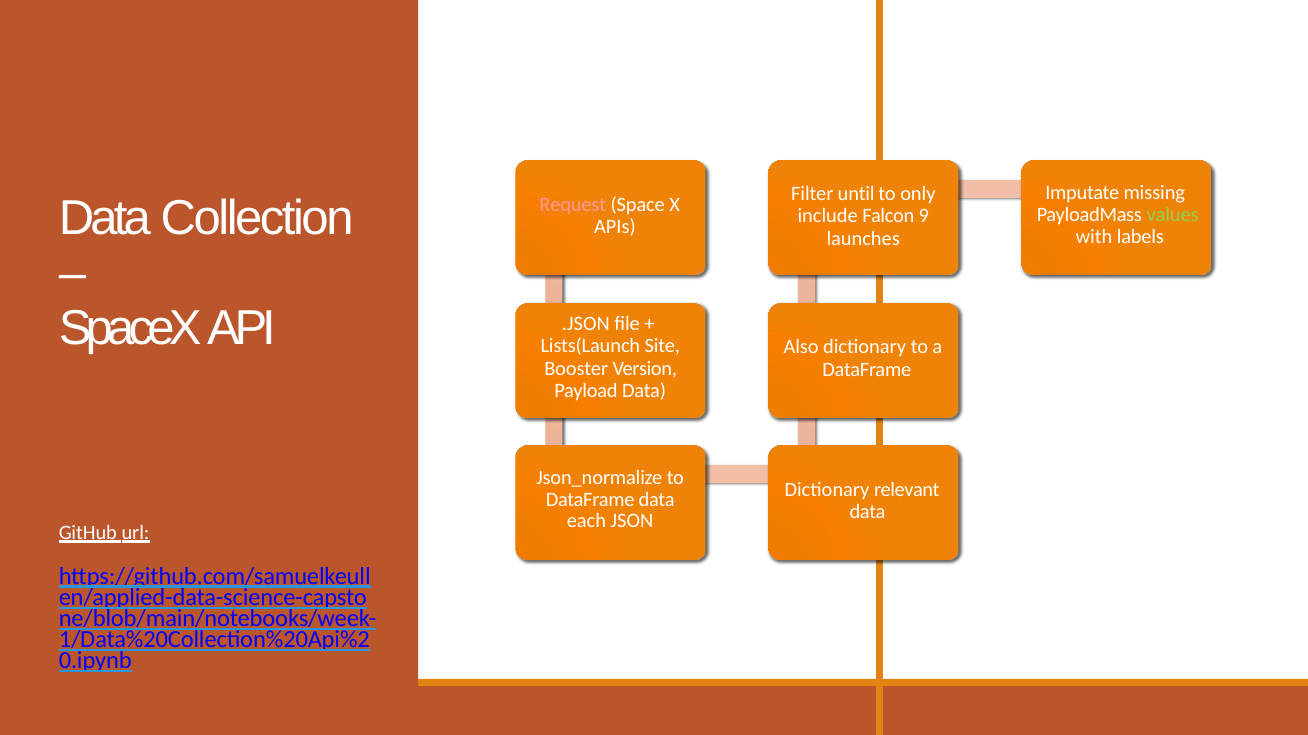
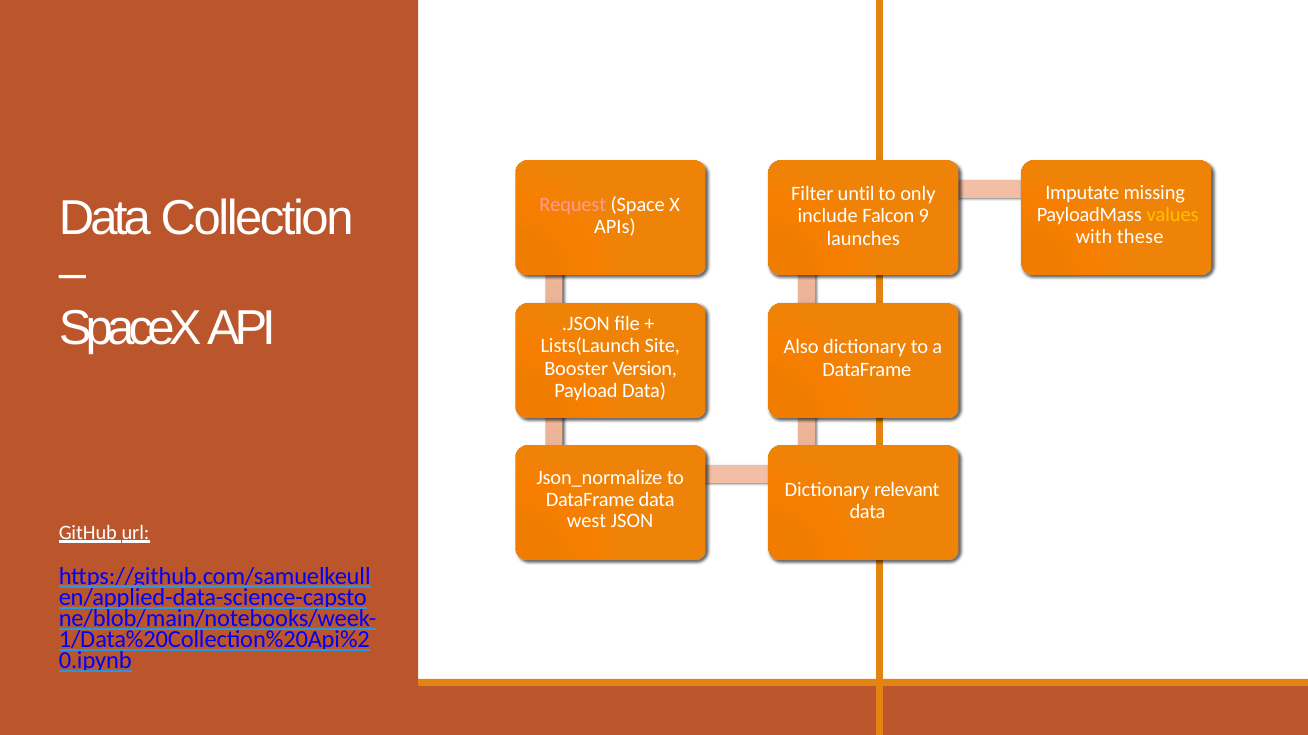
values colour: light green -> yellow (1173, 215)
labels: labels -> these (1140, 237)
each: each -> west (586, 522)
